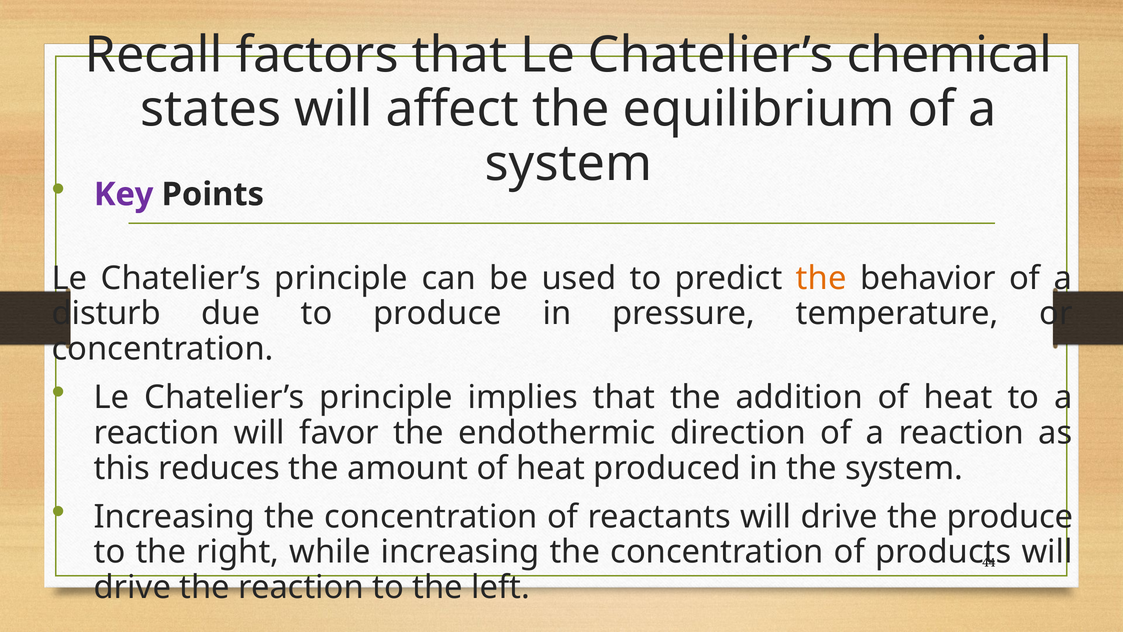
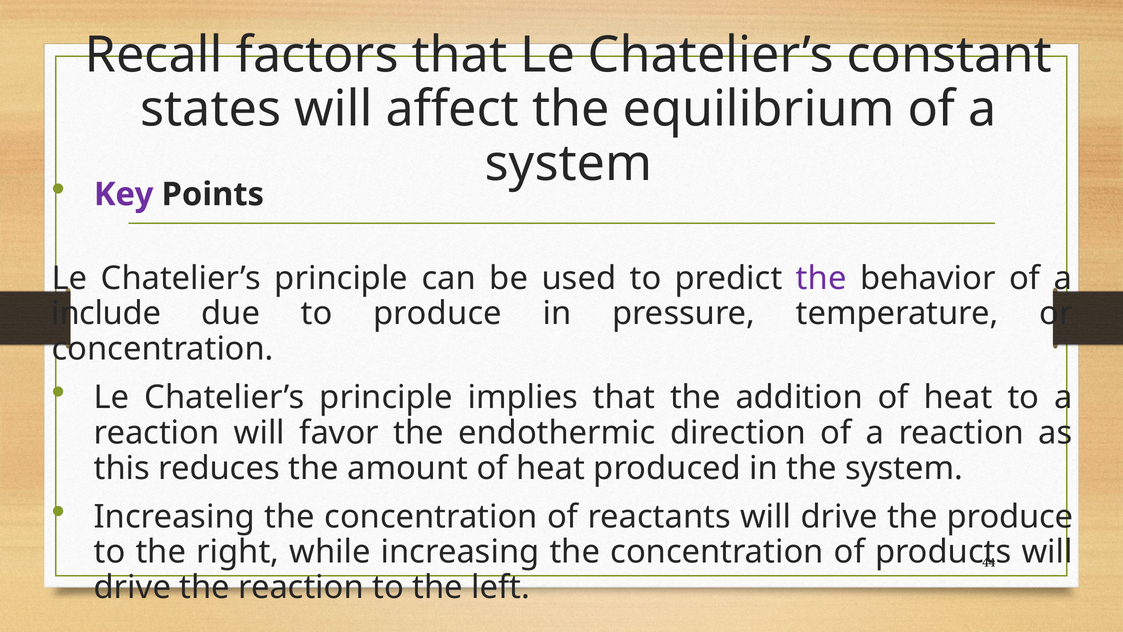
chemical: chemical -> constant (949, 55)
the colour: orange -> purple (821, 278)
disturb: disturb -> include (106, 313)
